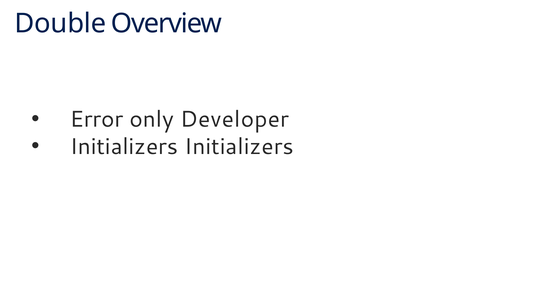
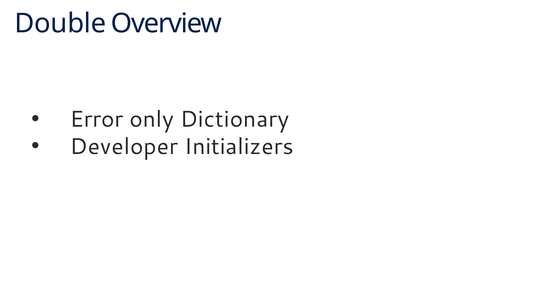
Developer: Developer -> Dictionary (235, 120)
Initializers: Initializers -> Developer (124, 147)
